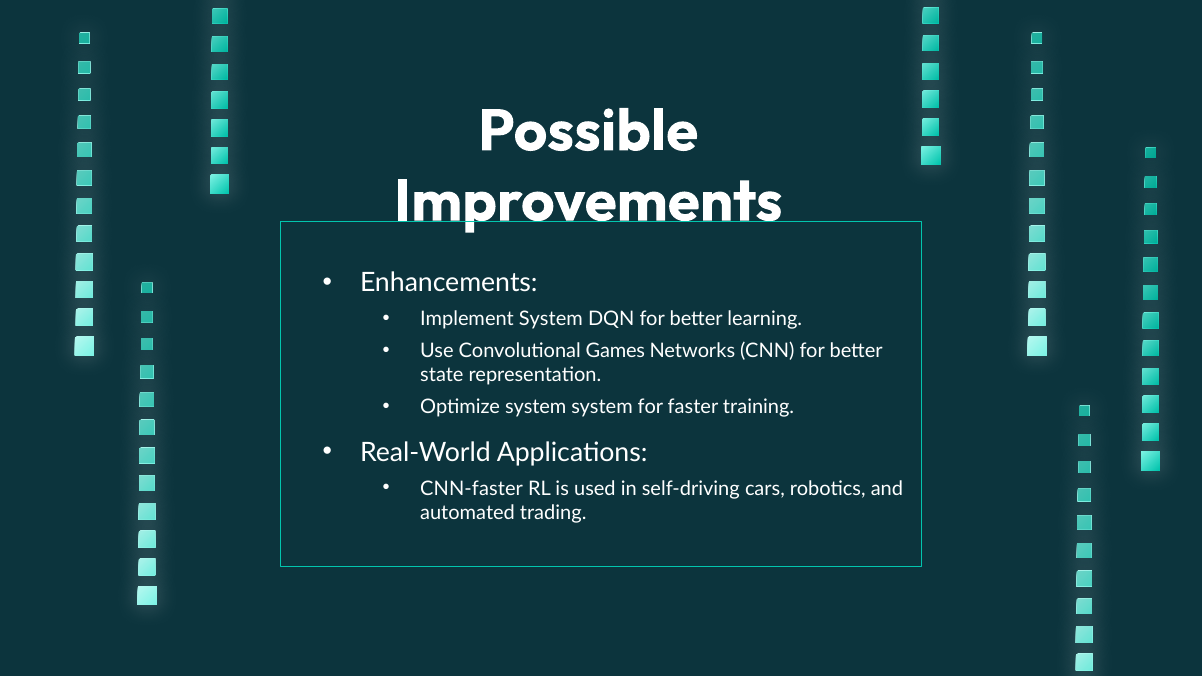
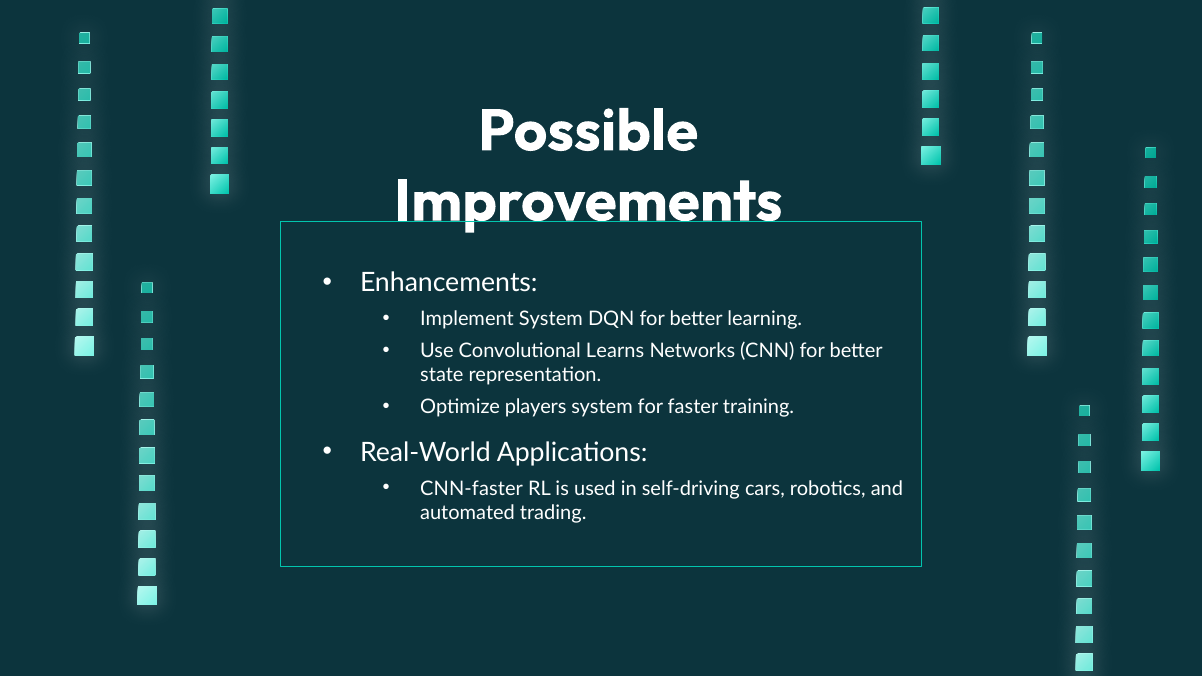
Games: Games -> Learns (615, 351)
Optimize system: system -> players (536, 407)
